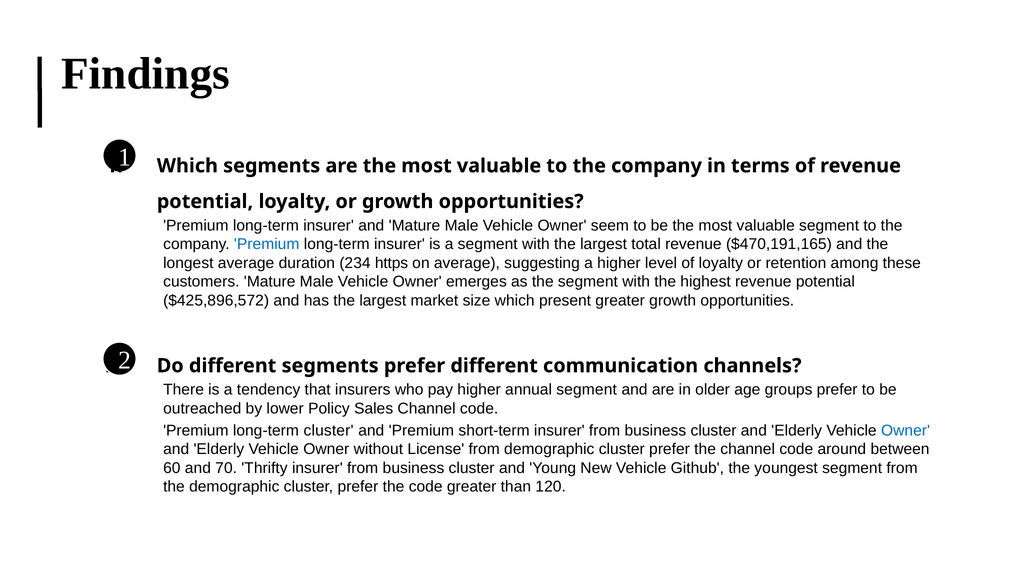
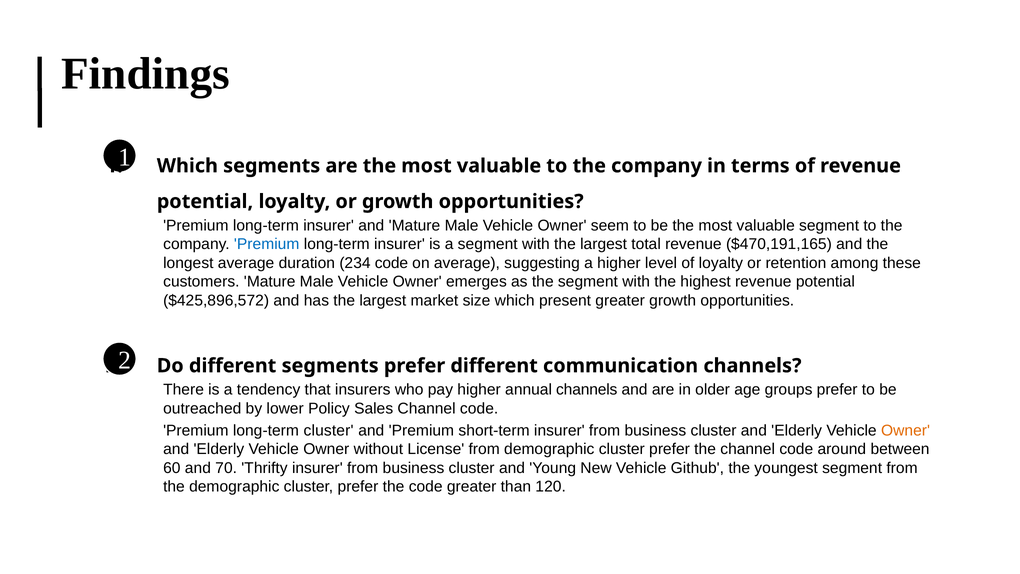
234 https: https -> code (392, 263)
annual segment: segment -> channels (587, 390)
Owner colour: blue -> orange (906, 430)
